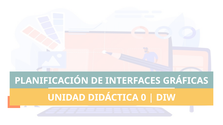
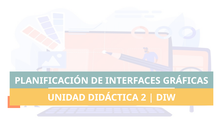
0: 0 -> 2 (143, 98)
